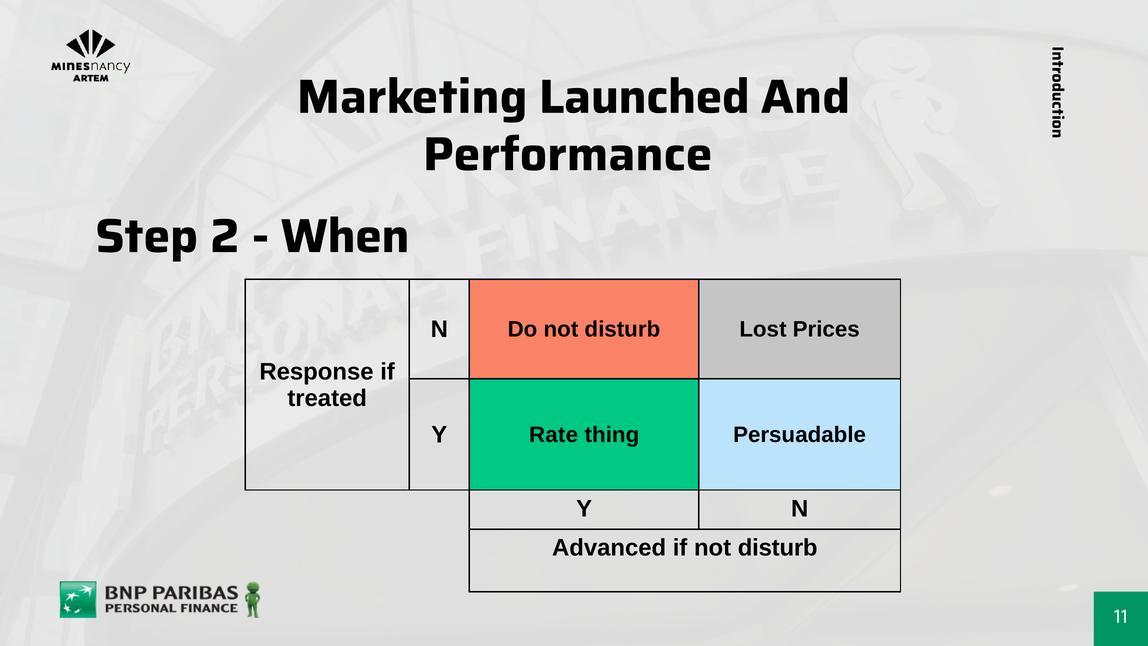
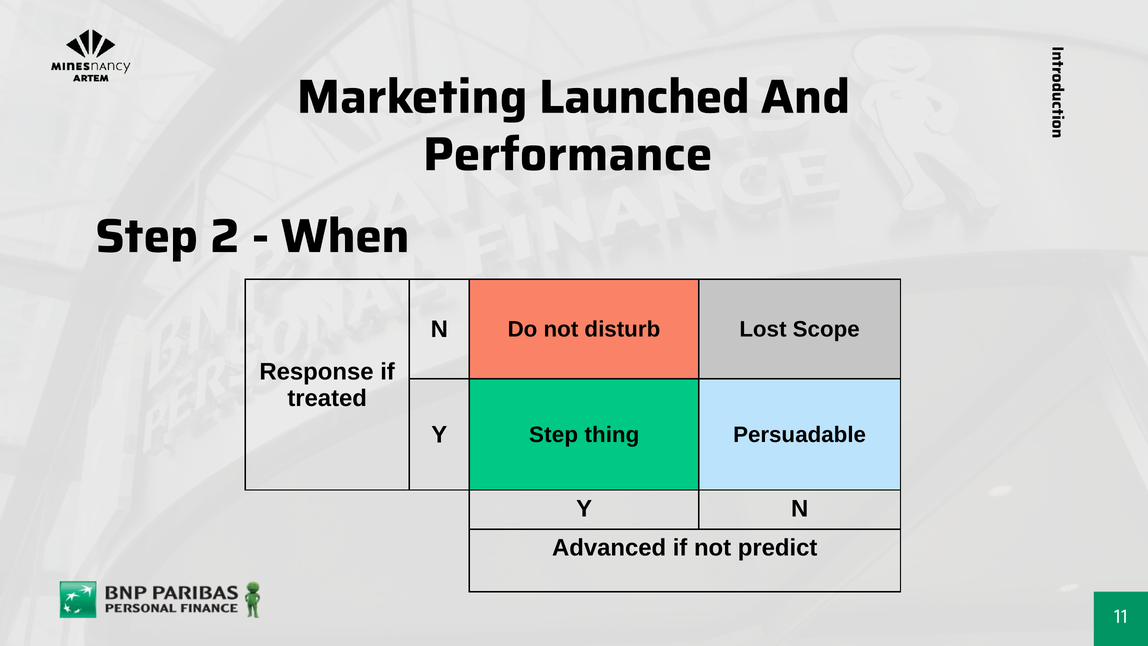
Prices: Prices -> Scope (826, 329)
Y Rate: Rate -> Step (554, 435)
if not disturb: disturb -> predict (778, 548)
